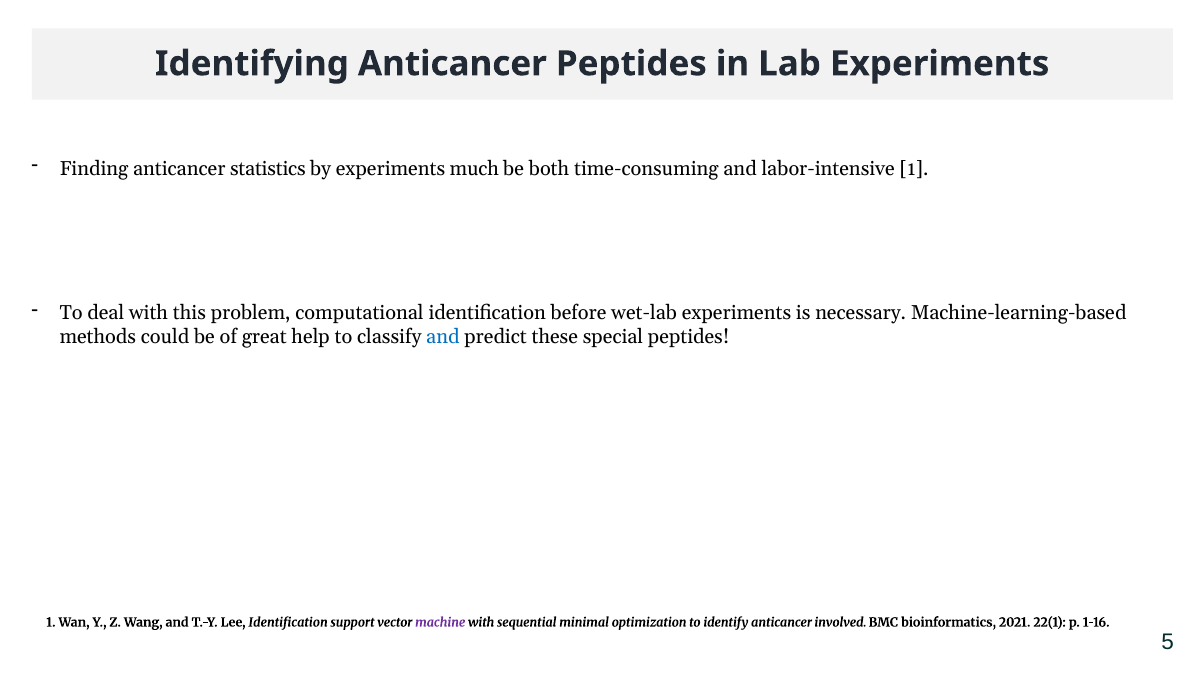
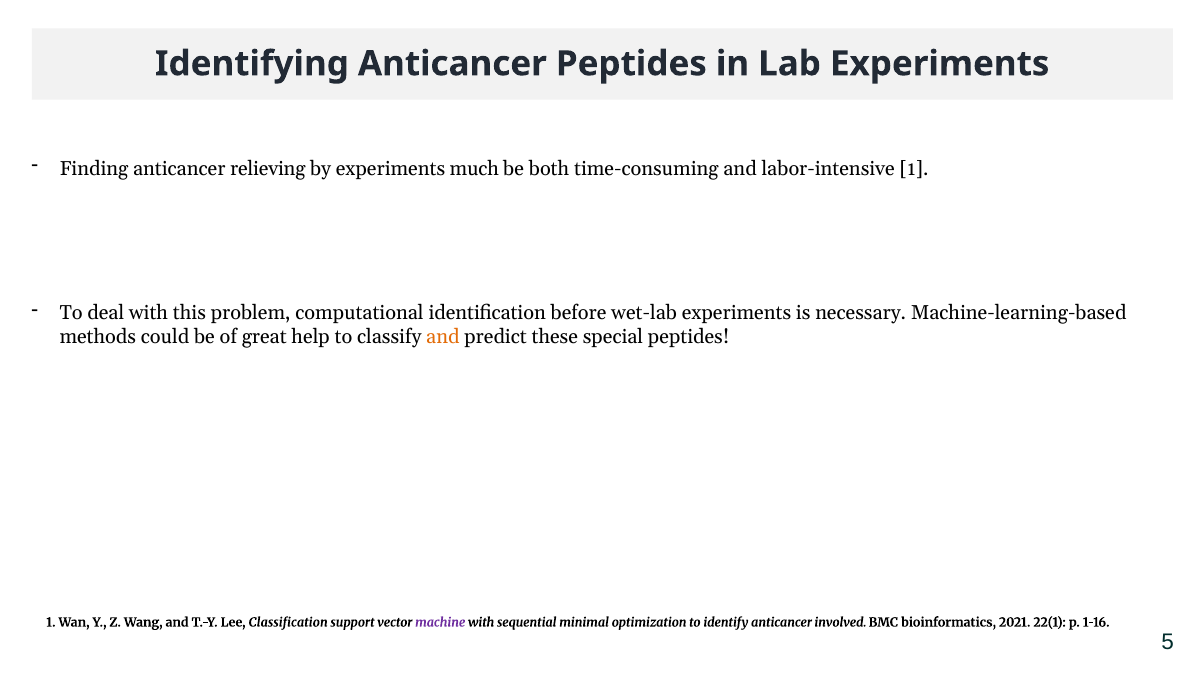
statistics: statistics -> relieving (268, 169)
and colour: blue -> orange (443, 337)
Lee Identification: Identification -> Classification (288, 623)
